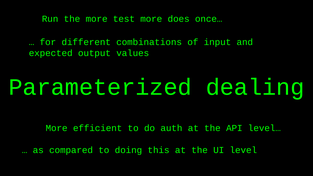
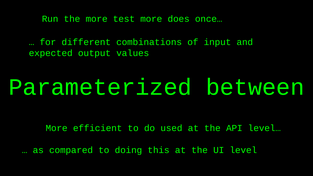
dealing: dealing -> between (255, 87)
auth: auth -> used (171, 128)
